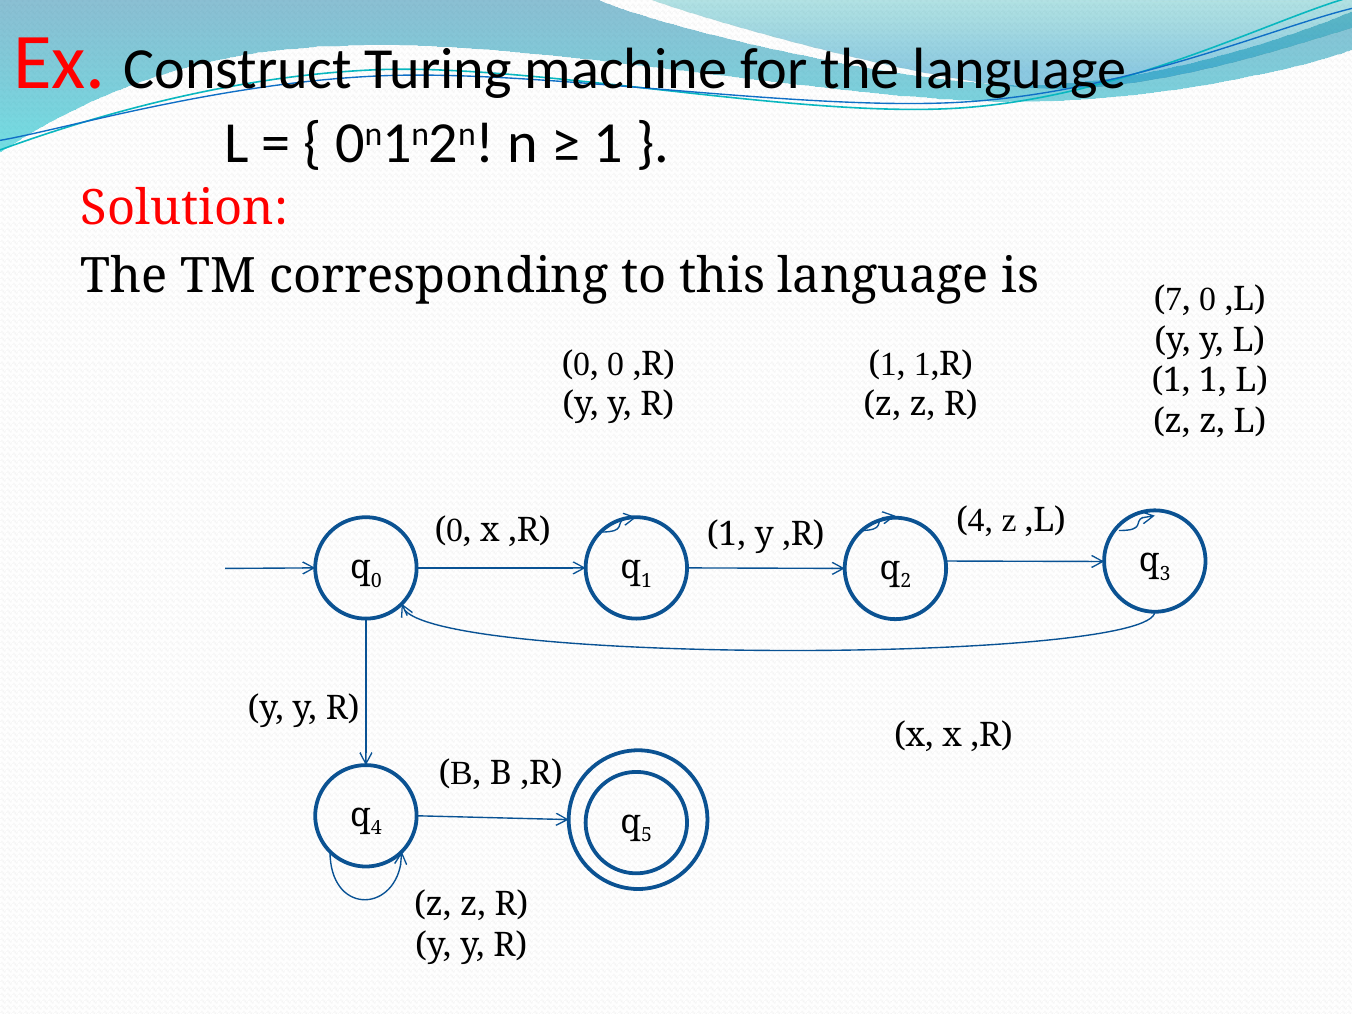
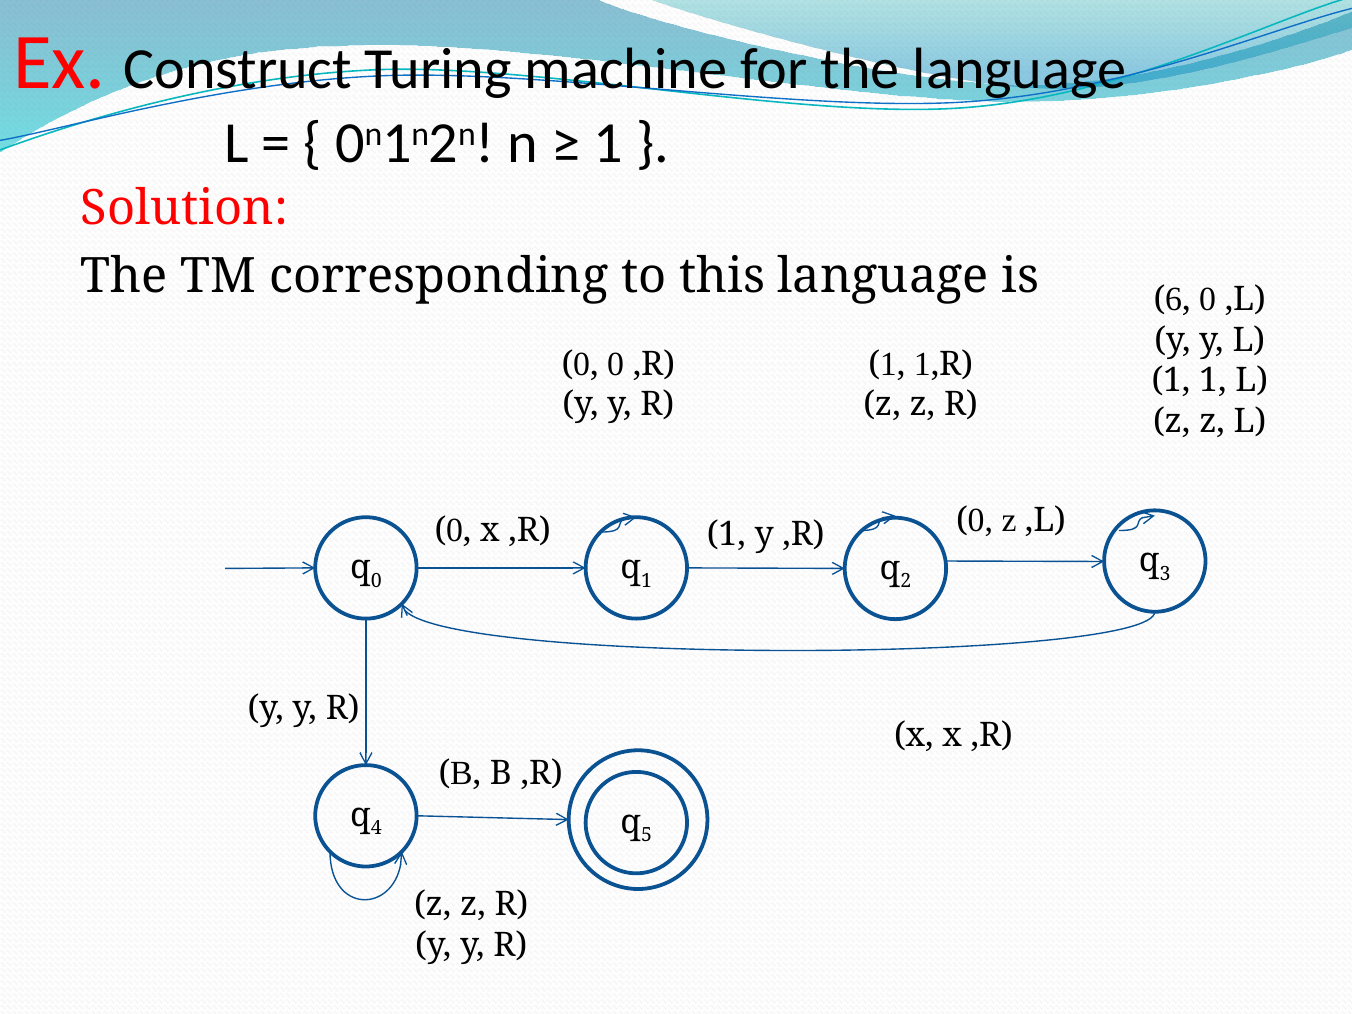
7: 7 -> 6 (1174, 300)
4: 4 -> 0 (980, 520)
